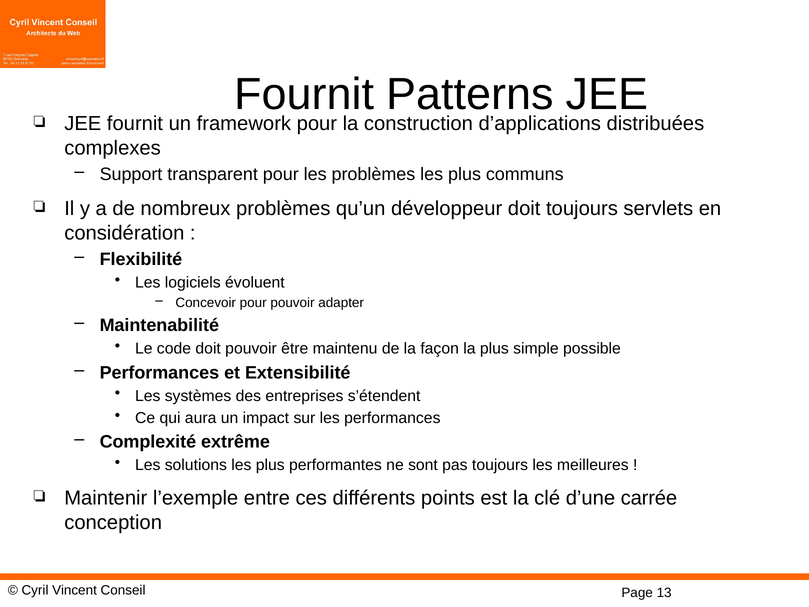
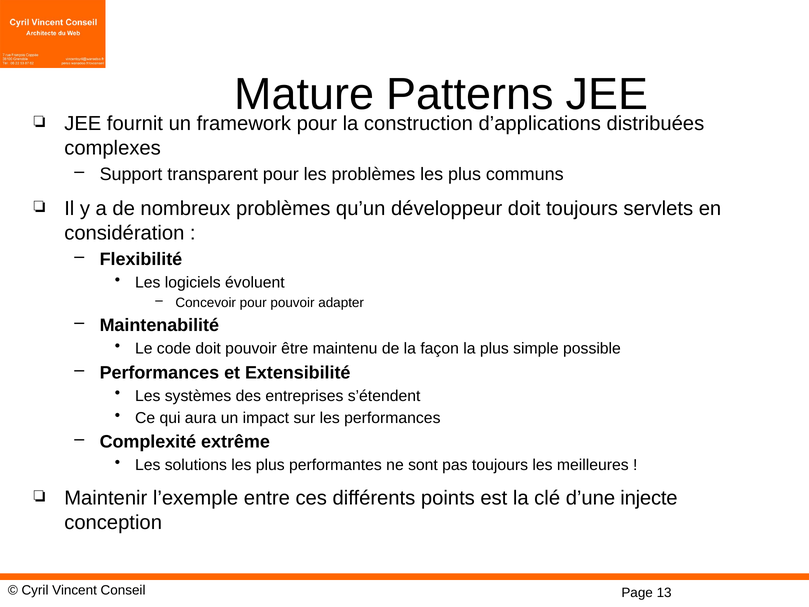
Fournit: Fournit -> Mature (304, 94)
carrée: carrée -> injecte (649, 498)
